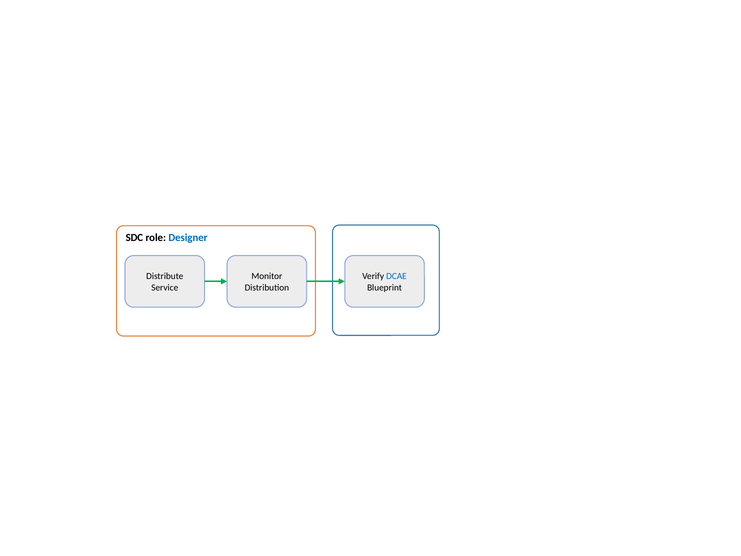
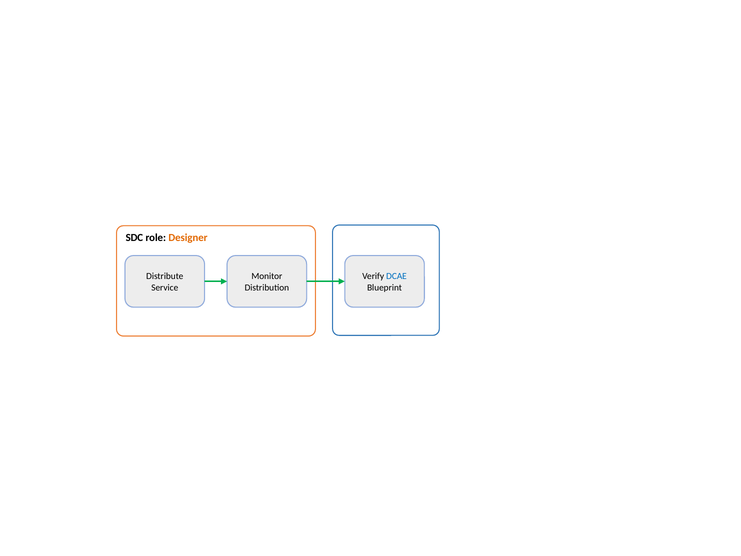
Designer colour: blue -> orange (188, 237)
